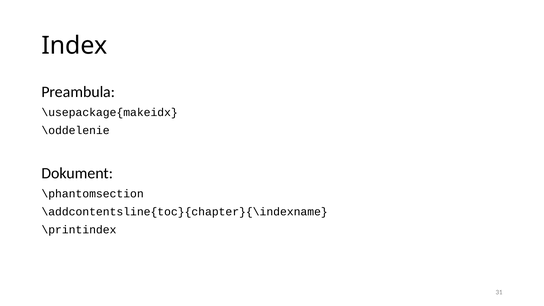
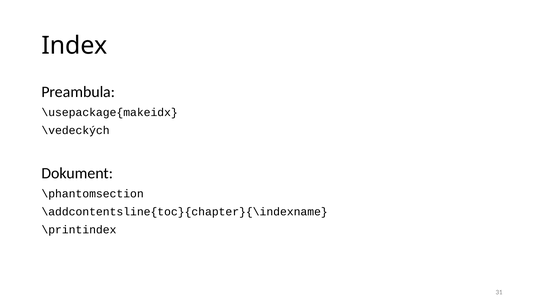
\oddelenie: \oddelenie -> \vedeckých (76, 130)
